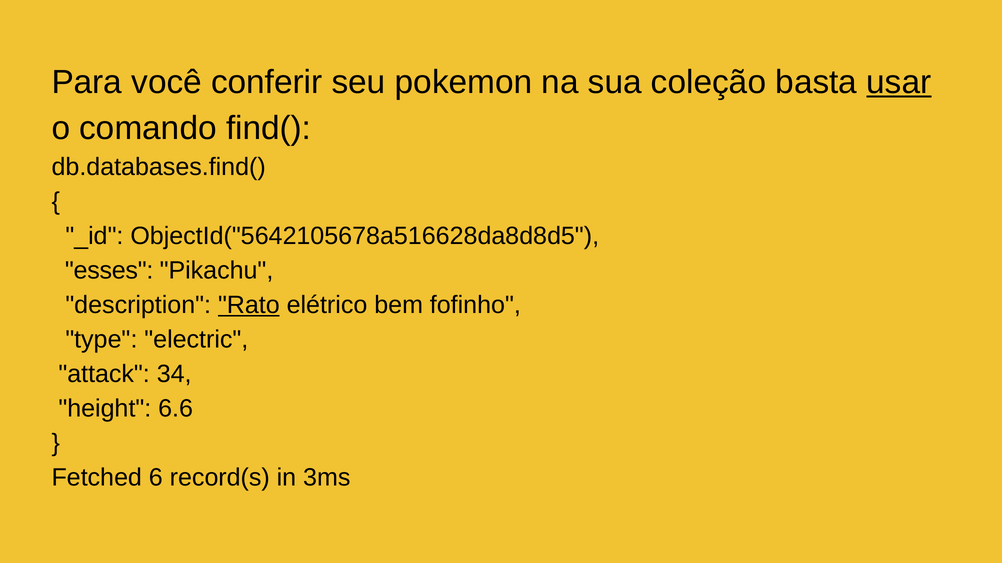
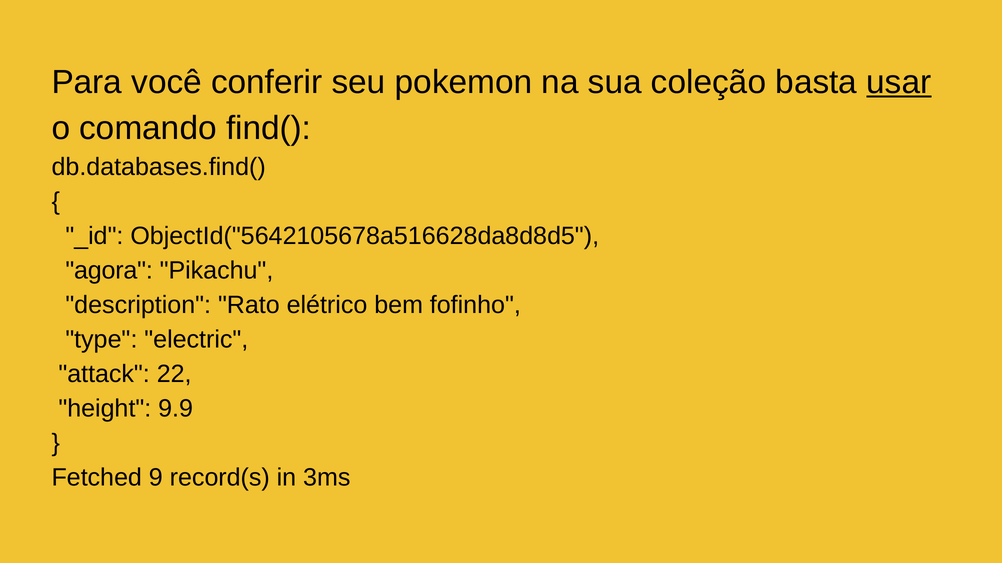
esses: esses -> agora (109, 271)
Rato underline: present -> none (249, 305)
34: 34 -> 22 (174, 375)
6.6: 6.6 -> 9.9 (176, 409)
6: 6 -> 9 (156, 478)
